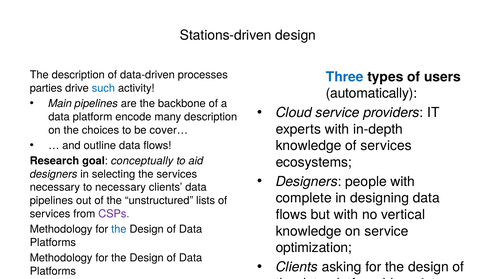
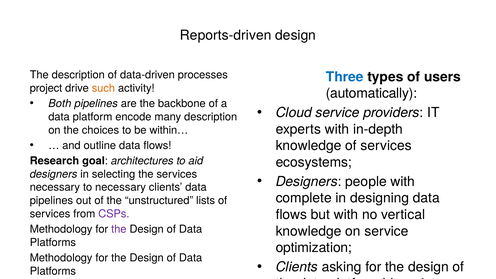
Stations-driven: Stations-driven -> Reports-driven (226, 35)
parties: parties -> project (46, 88)
such colour: blue -> orange (103, 88)
Main: Main -> Both (60, 104)
cover…: cover… -> within… (169, 130)
conceptually: conceptually -> architectures (142, 161)
the colour: blue -> purple (119, 229)
